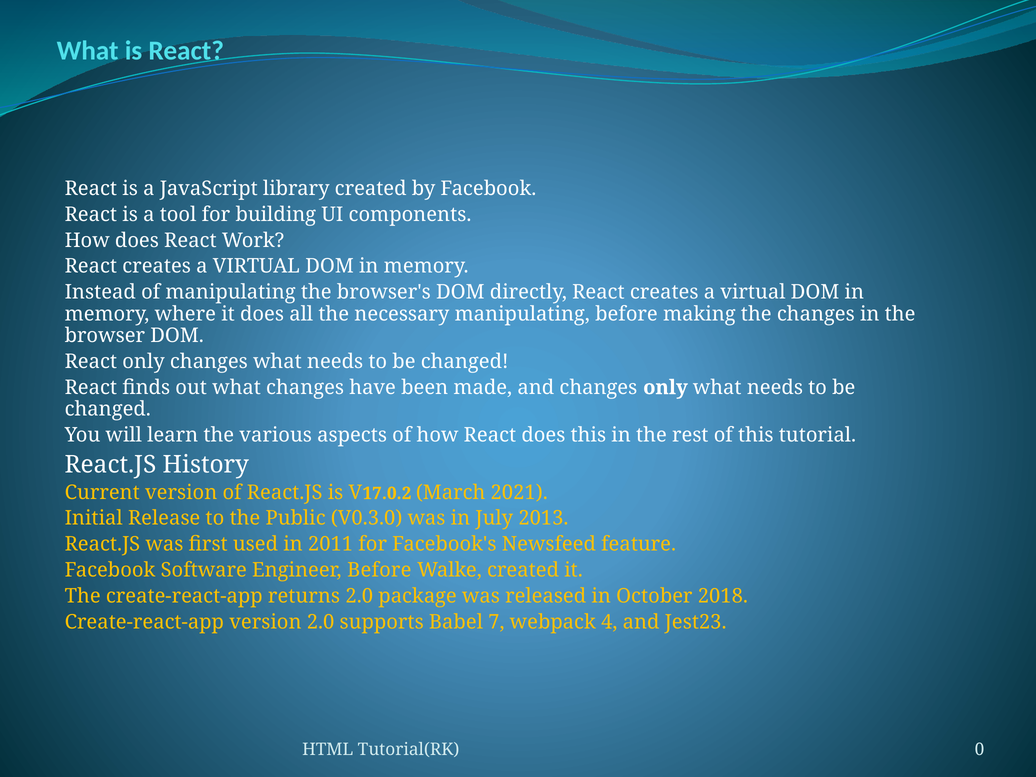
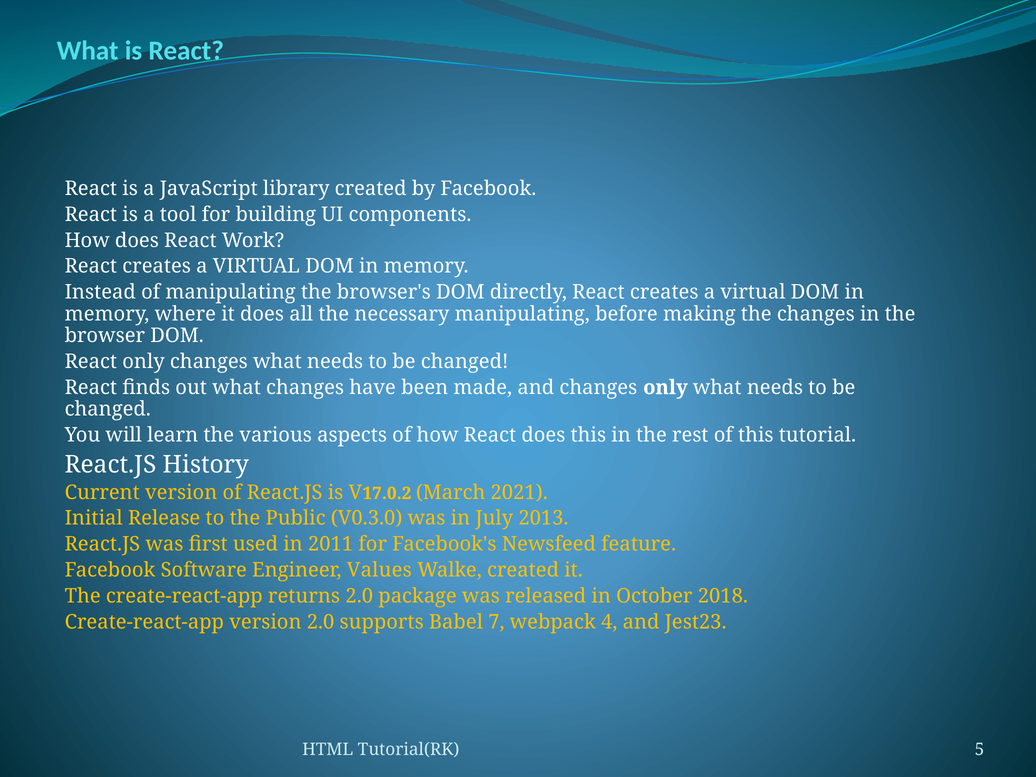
Engineer Before: Before -> Values (379, 570)
0: 0 -> 5 (980, 750)
